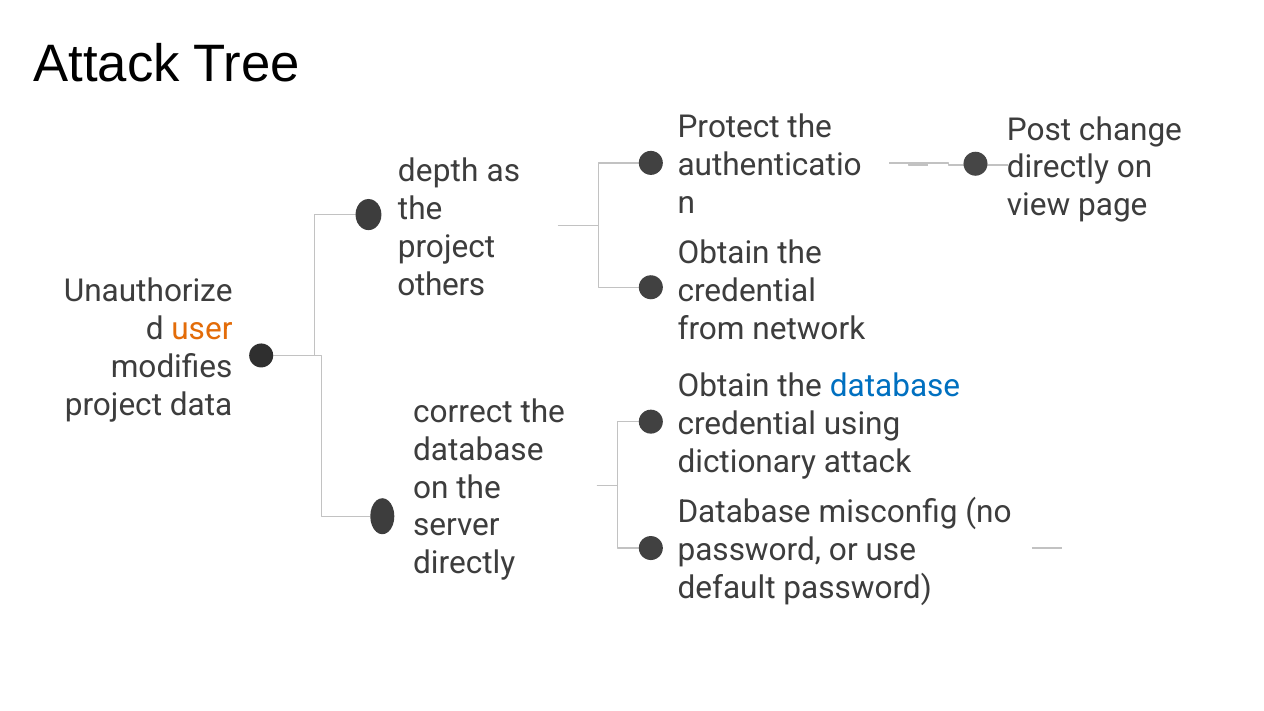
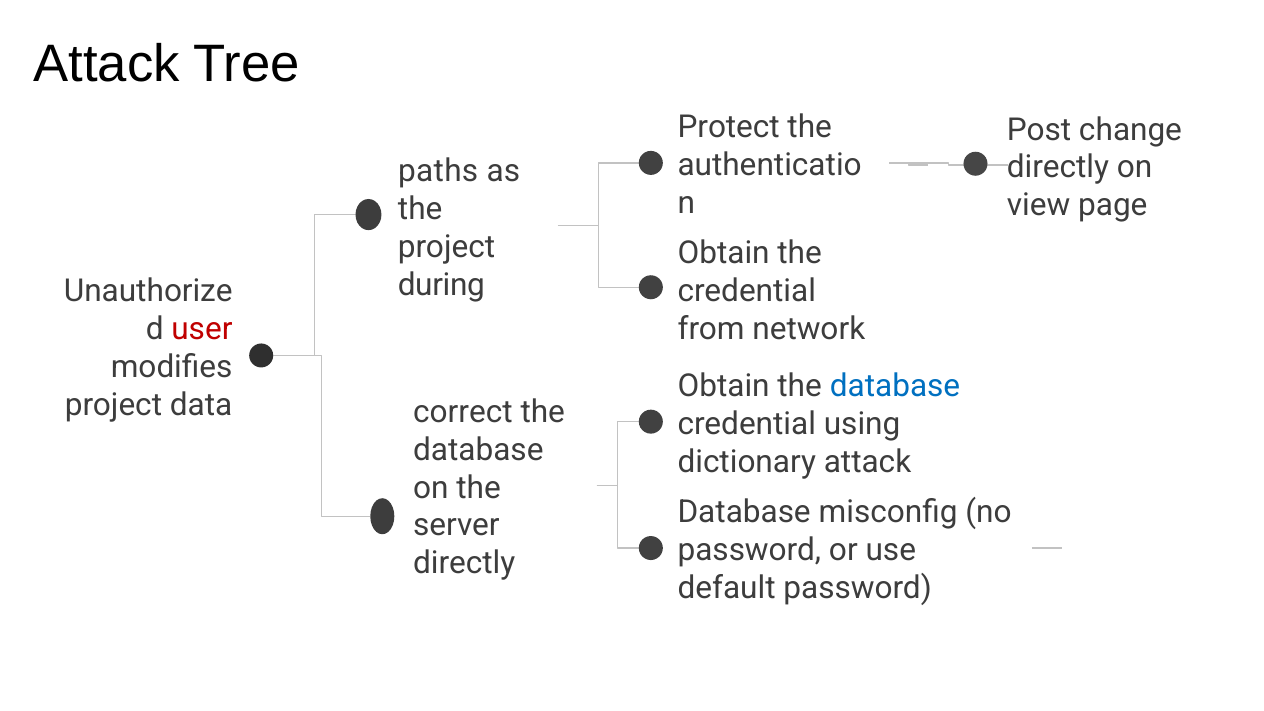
depth: depth -> paths (438, 171)
others: others -> during (441, 285)
user colour: orange -> red (202, 329)
